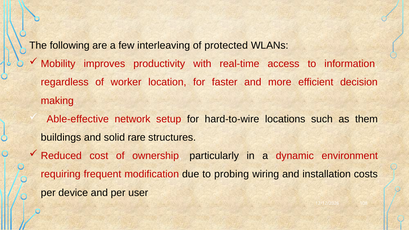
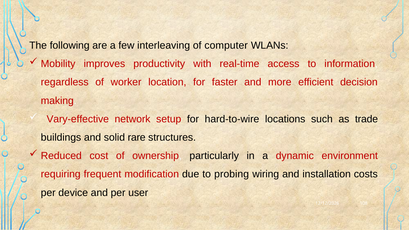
protected: protected -> computer (226, 45)
Able-effective: Able-effective -> Vary-effective (78, 119)
them: them -> trade (366, 119)
